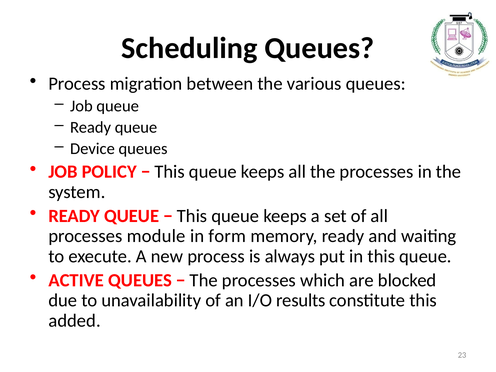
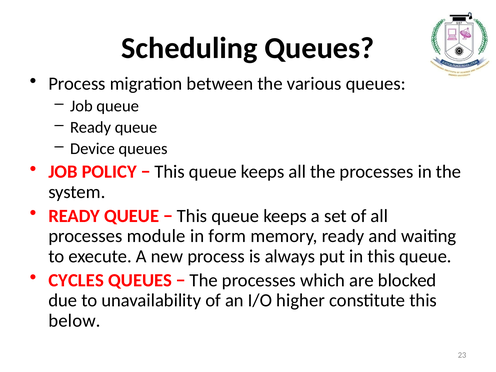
ACTIVE: ACTIVE -> CYCLES (76, 280)
results: results -> higher (301, 300)
added: added -> below (75, 321)
